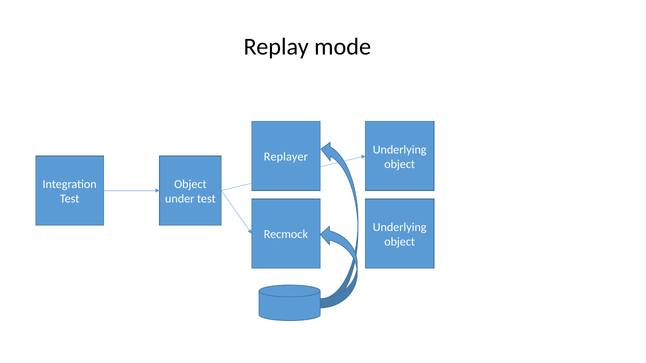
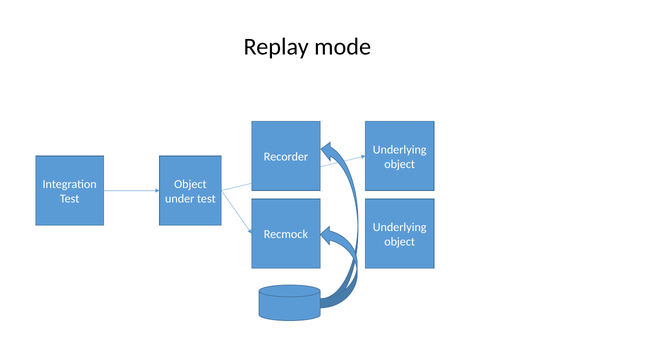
Replayer: Replayer -> Recorder (286, 157)
